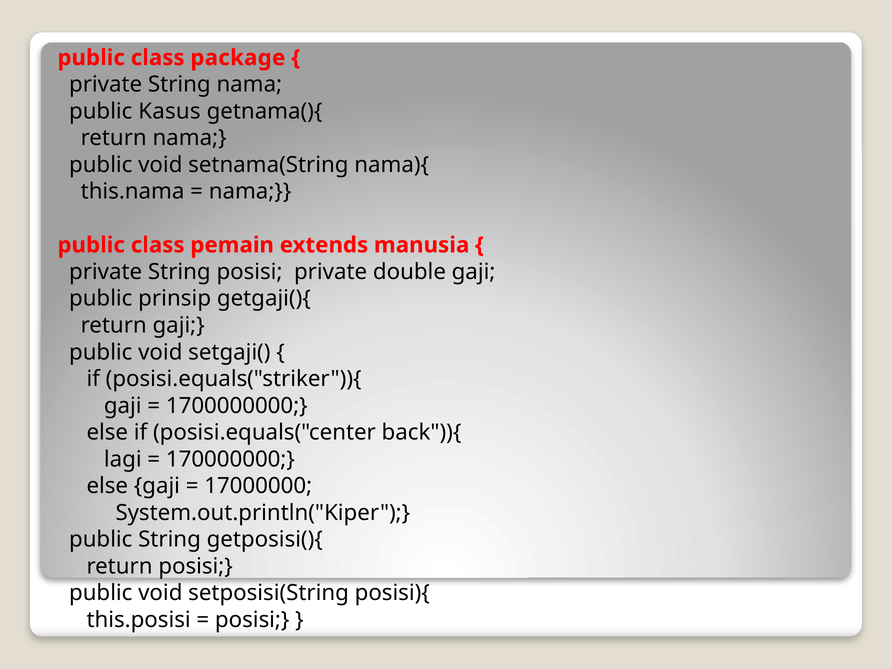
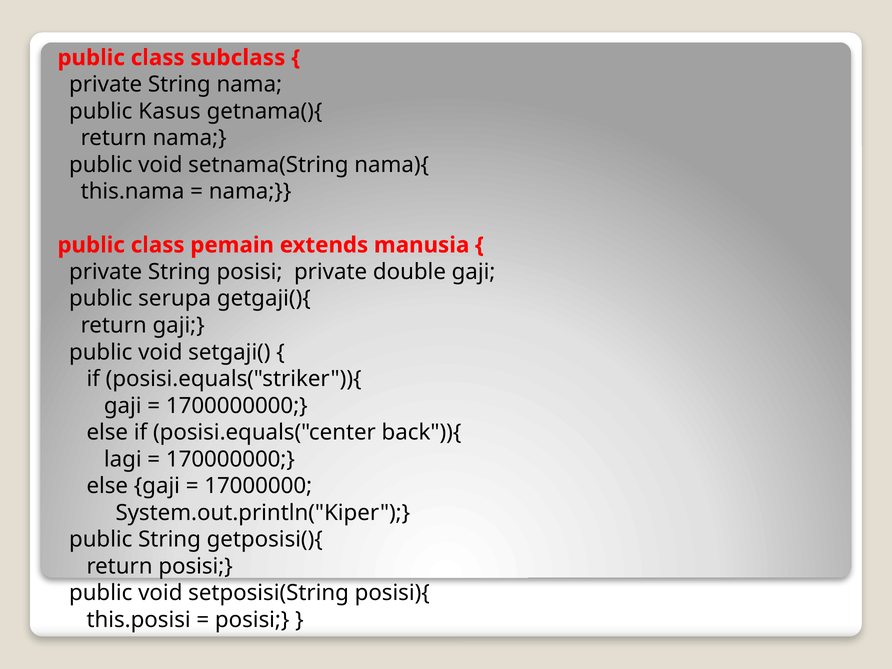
package: package -> subclass (238, 58)
prinsip: prinsip -> serupa (175, 299)
